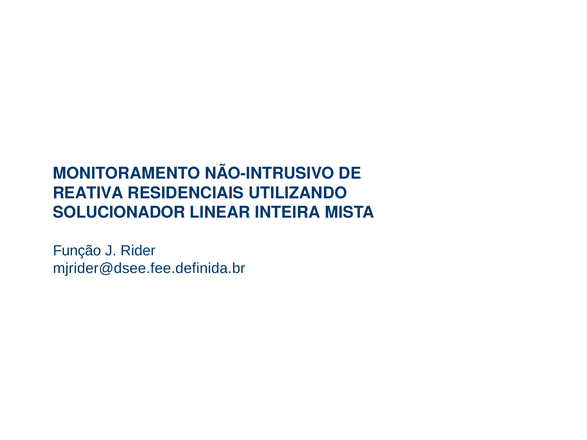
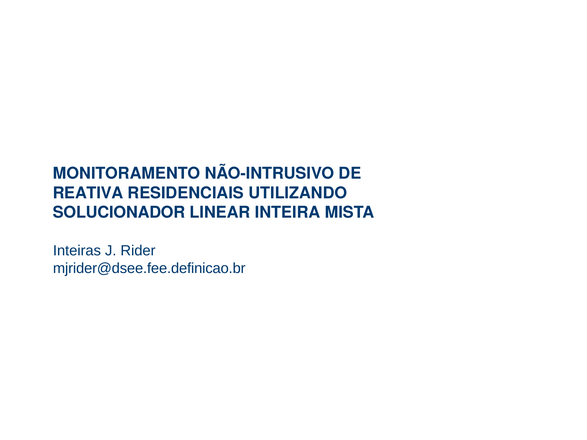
Função: Função -> Inteiras (77, 251)
mjrider@dsee.fee.definida.br: mjrider@dsee.fee.definida.br -> mjrider@dsee.fee.definicao.br (149, 268)
